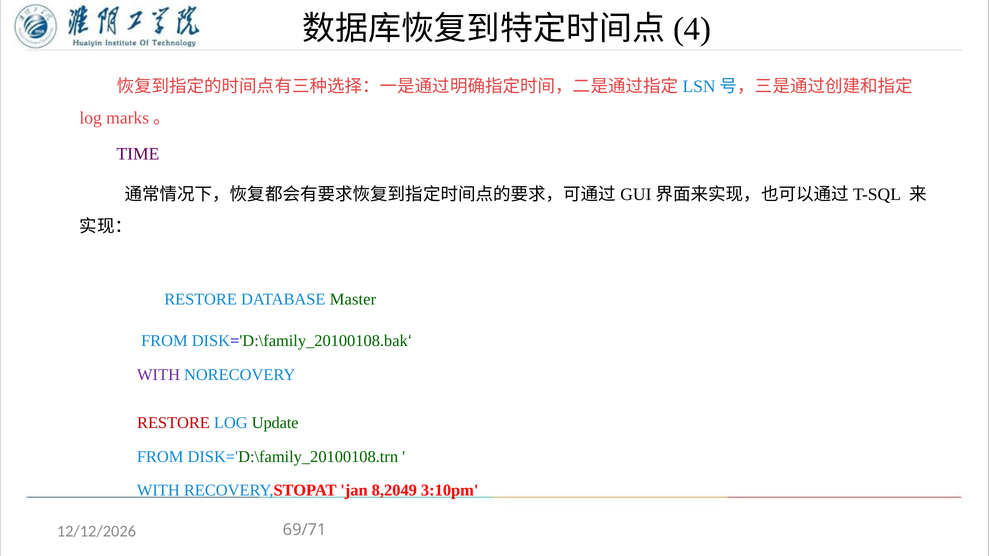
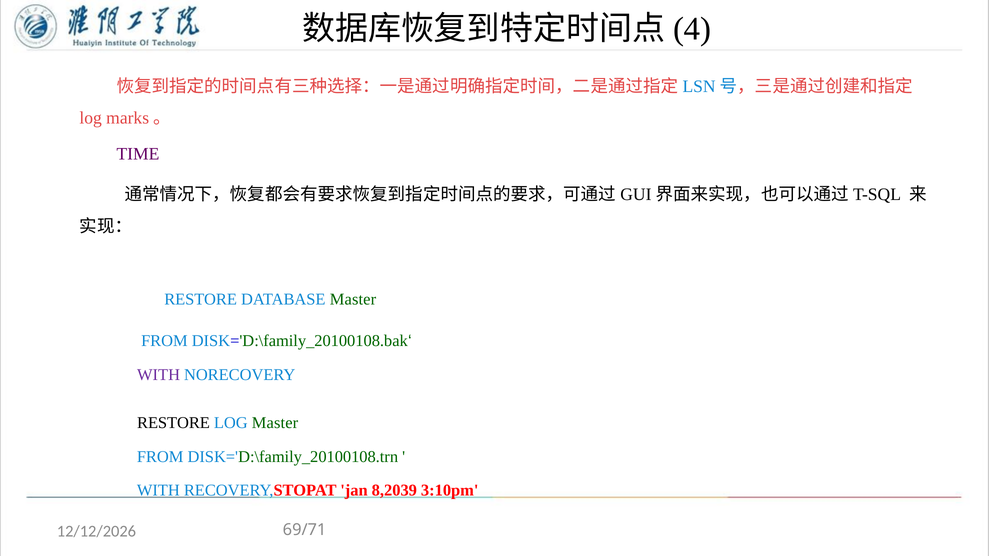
RESTORE colour: red -> black (173, 423)
LOG Update: Update -> Master (275, 423)
8,2049: 8,2049 -> 8,2039 (394, 491)
